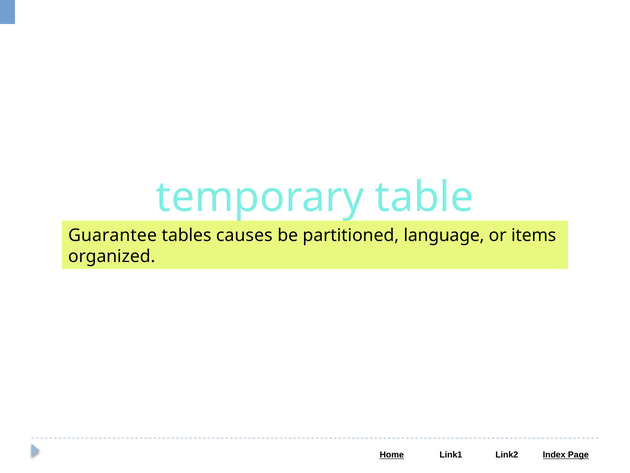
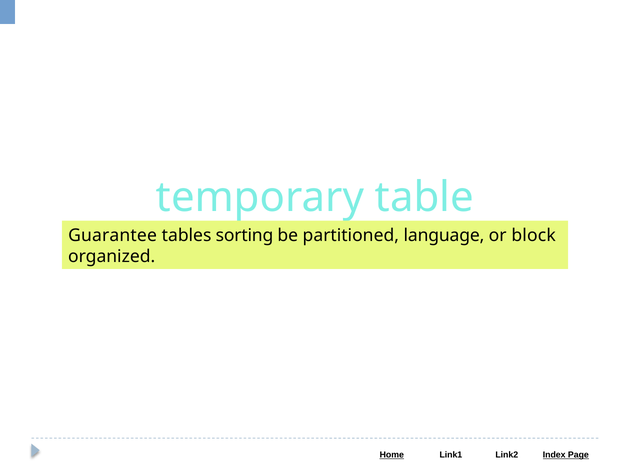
causes: causes -> sorting (244, 235)
items: items -> block (534, 235)
